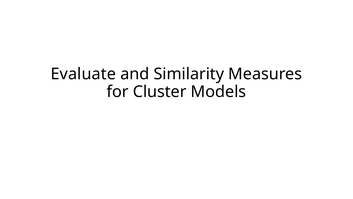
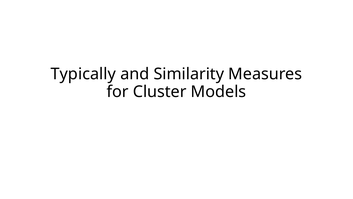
Evaluate: Evaluate -> Typically (83, 74)
